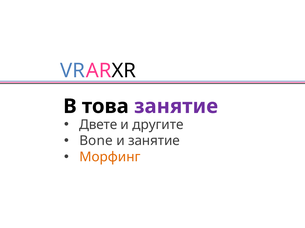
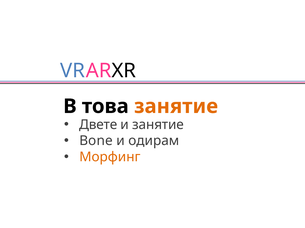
занятие colour: purple -> orange (176, 107)
и другите: другите -> занятие (158, 125)
и занятие: занятие -> одирам (154, 141)
